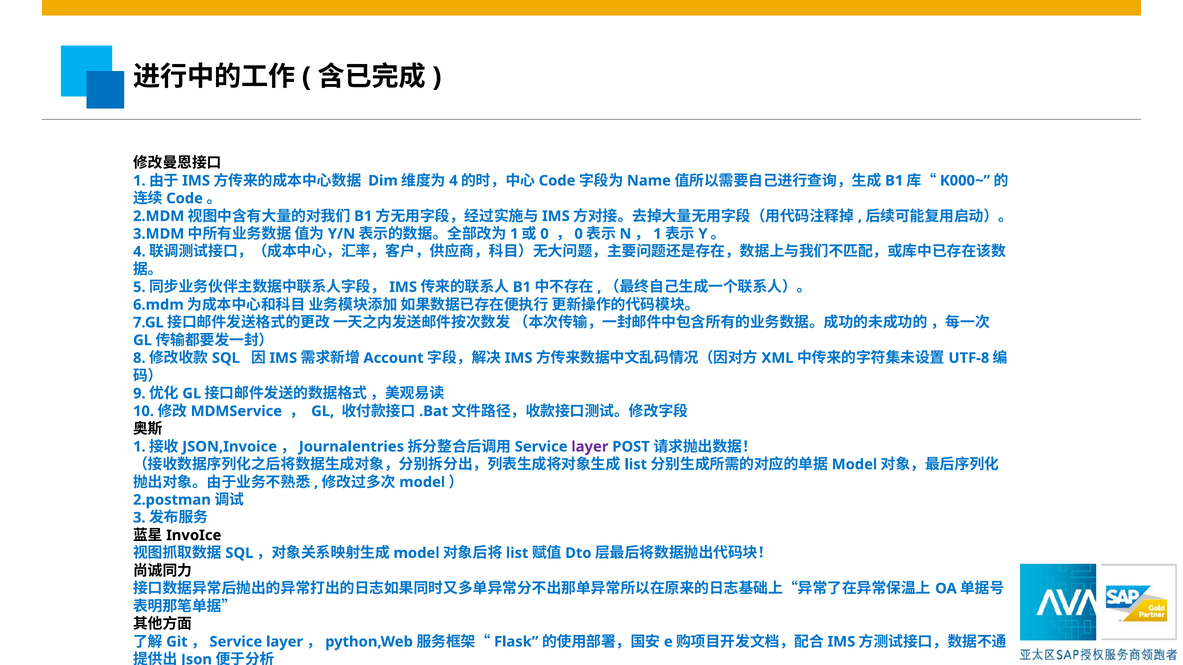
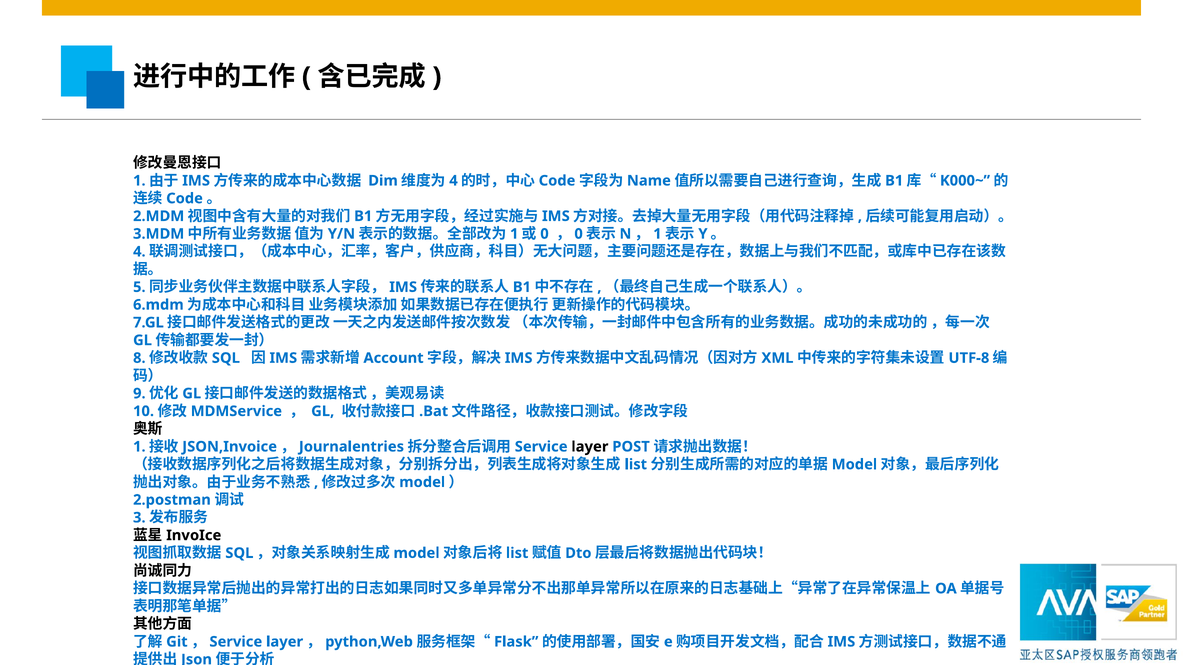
layer colour: purple -> black (590, 447)
